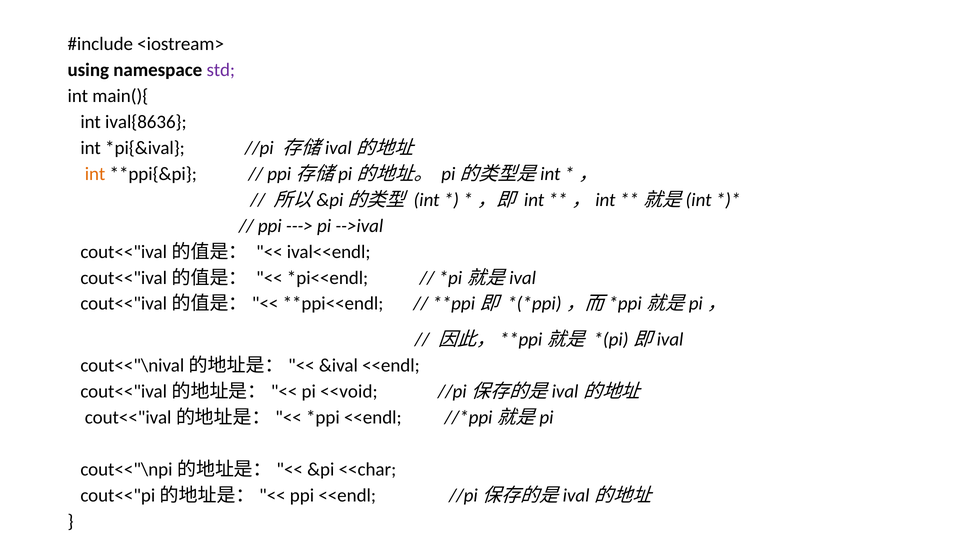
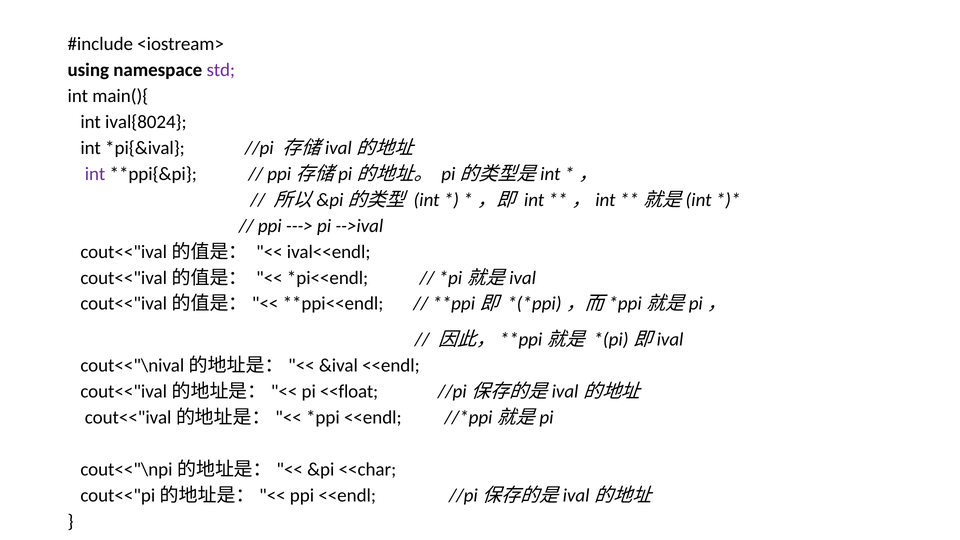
ival{8636: ival{8636 -> ival{8024 (146, 122)
int colour: orange -> purple (95, 174)
<<void: <<void -> <<float (349, 392)
